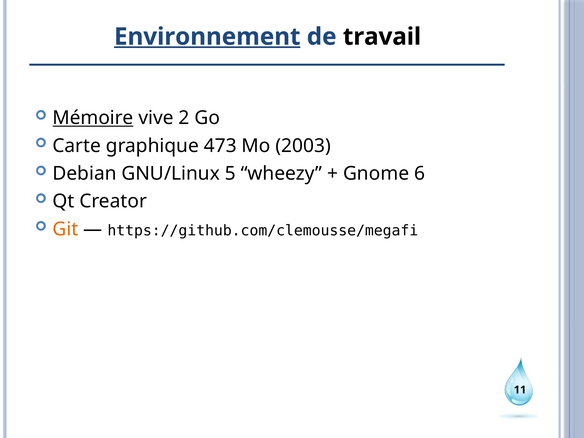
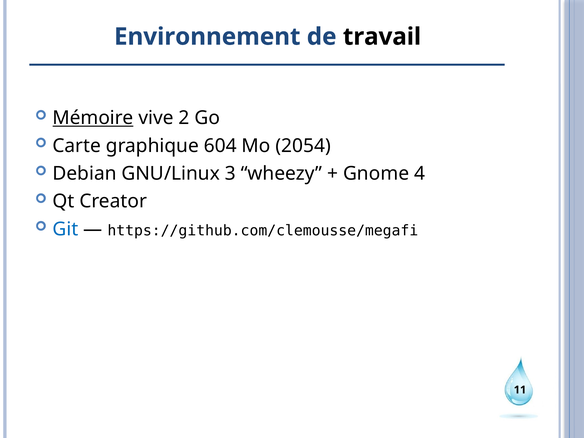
Environnement underline: present -> none (207, 37)
473: 473 -> 604 (220, 146)
2003: 2003 -> 2054 (303, 146)
5: 5 -> 3 (230, 174)
6: 6 -> 4 (420, 174)
Git colour: orange -> blue (65, 229)
